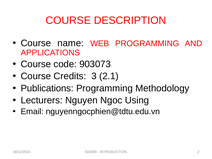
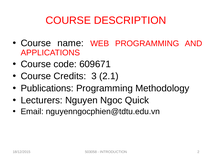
903073: 903073 -> 609671 (95, 64)
Using: Using -> Quick (137, 100)
